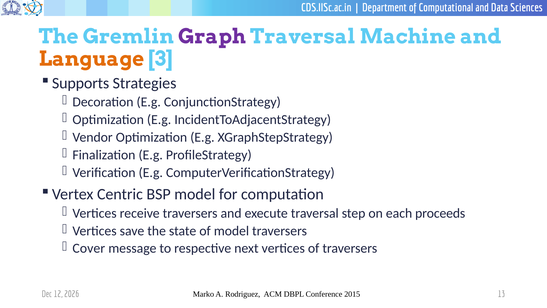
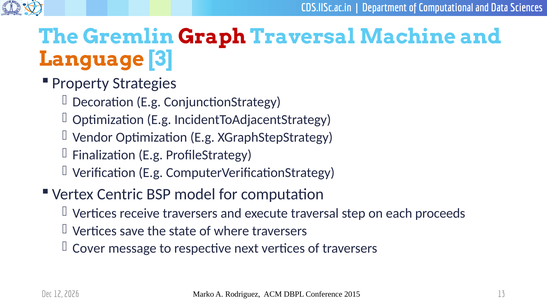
Graph colour: purple -> red (212, 37)
Supports: Supports -> Property (80, 83)
of model: model -> where (231, 231)
